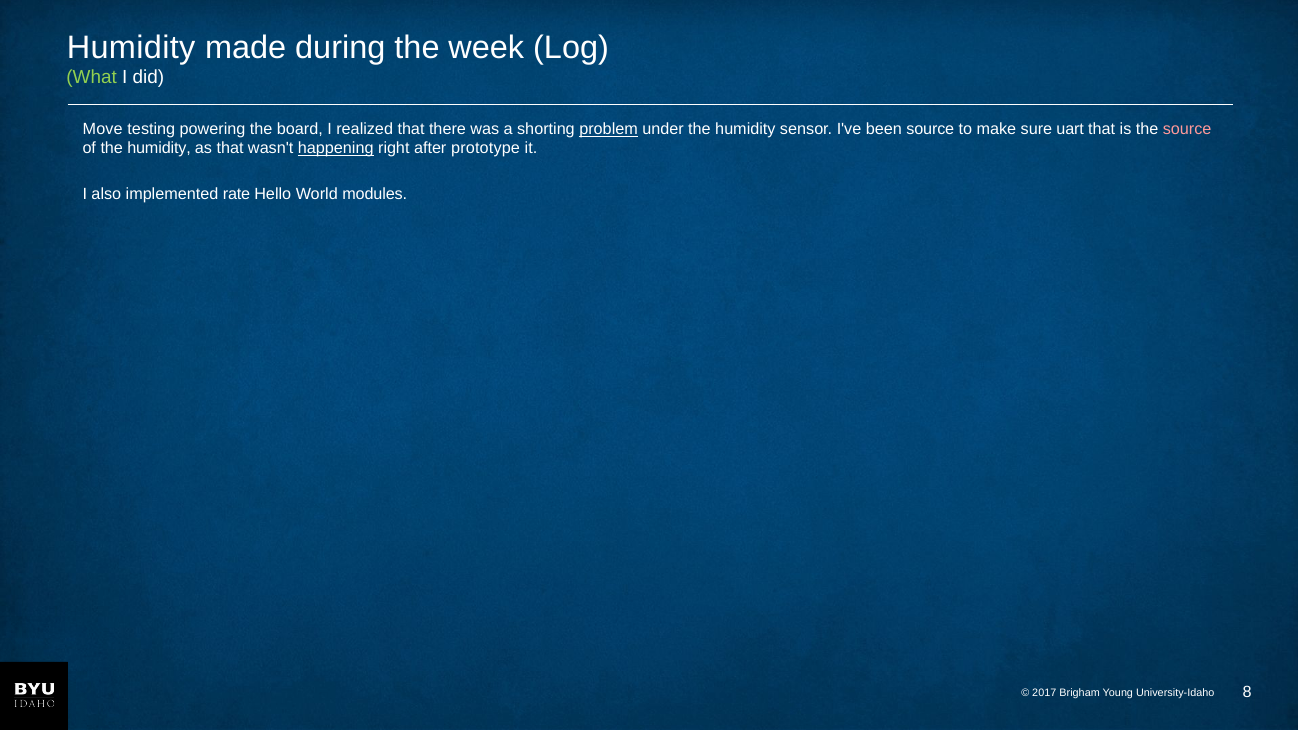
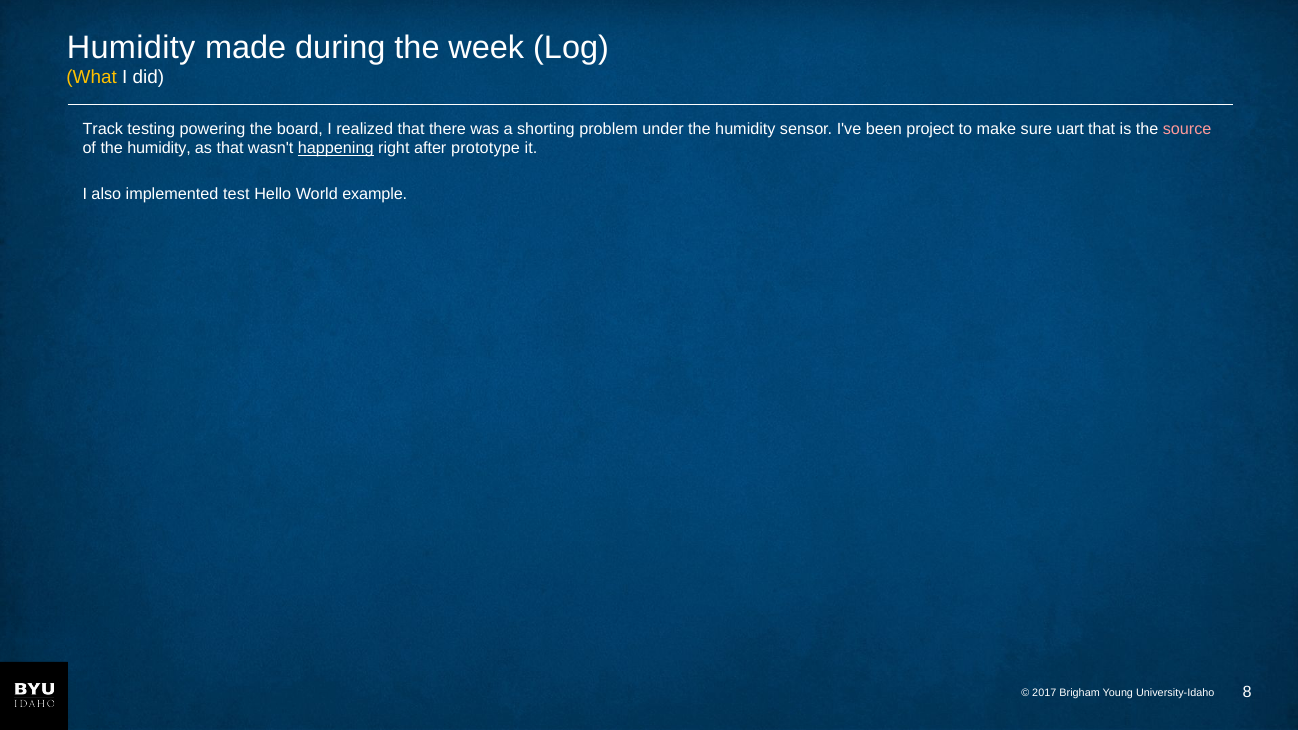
What colour: light green -> yellow (92, 77)
Move: Move -> Track (103, 129)
problem underline: present -> none (609, 129)
been source: source -> project (930, 129)
rate: rate -> test (236, 194)
modules: modules -> example (375, 194)
